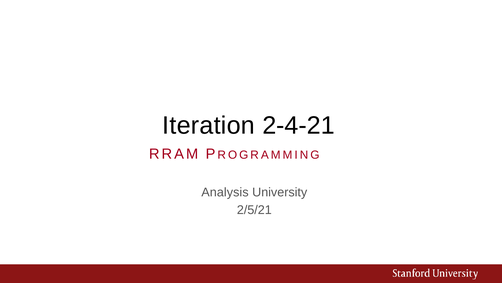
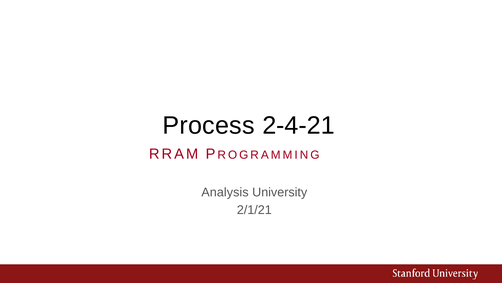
Iteration: Iteration -> Process (209, 125)
2/5/21: 2/5/21 -> 2/1/21 (254, 209)
